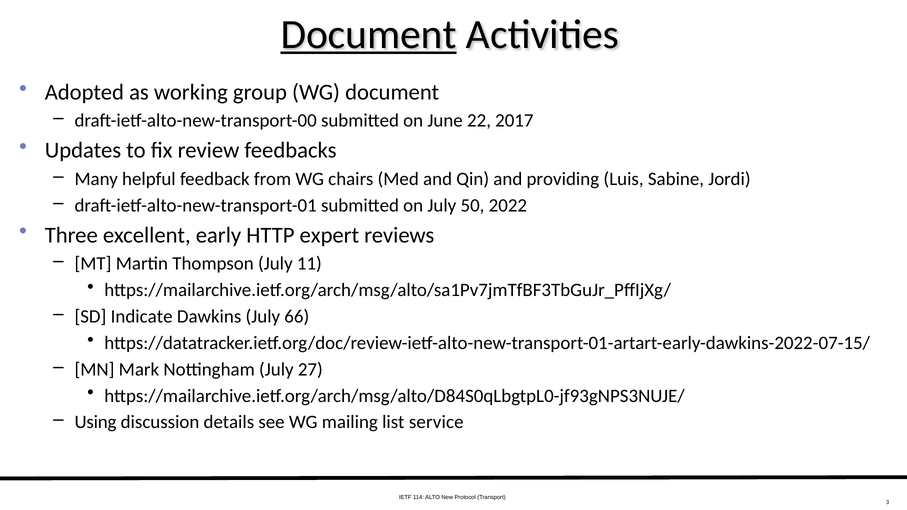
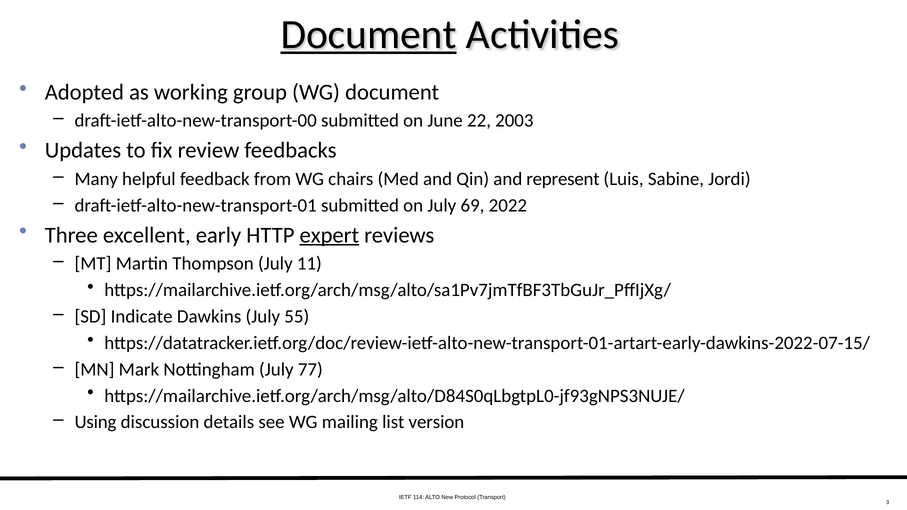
2017: 2017 -> 2003 (514, 121)
providing: providing -> represent (563, 179)
50: 50 -> 69 (473, 205)
expert underline: none -> present (329, 235)
66: 66 -> 55 (297, 317)
27: 27 -> 77 (310, 369)
service: service -> version (436, 422)
